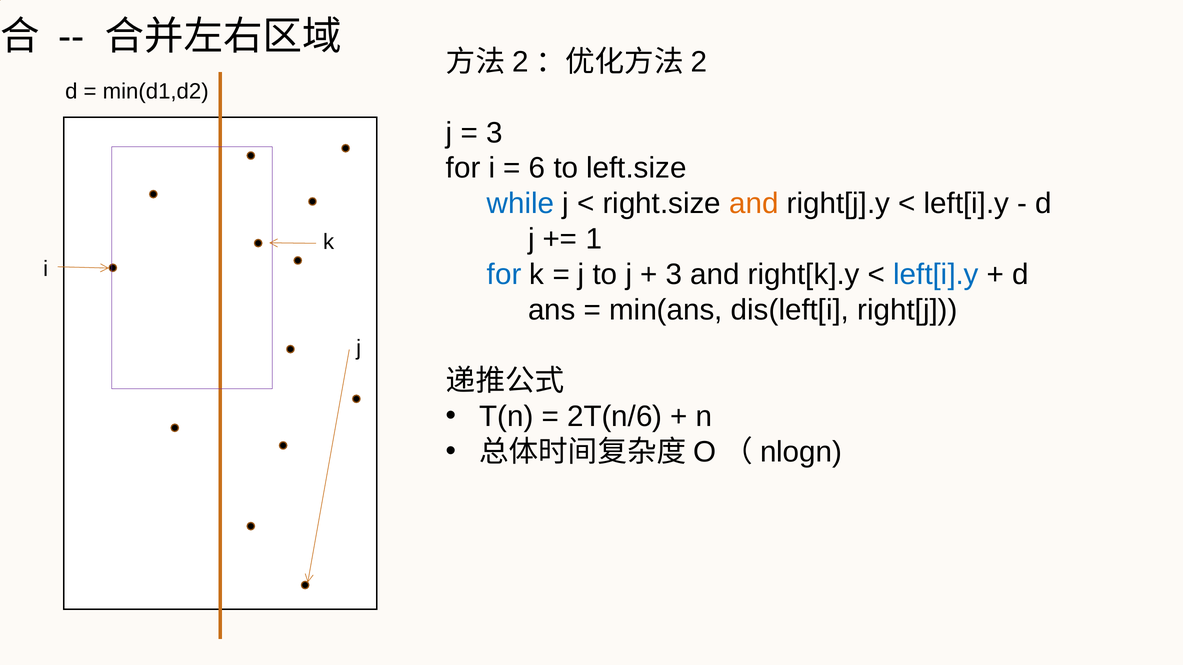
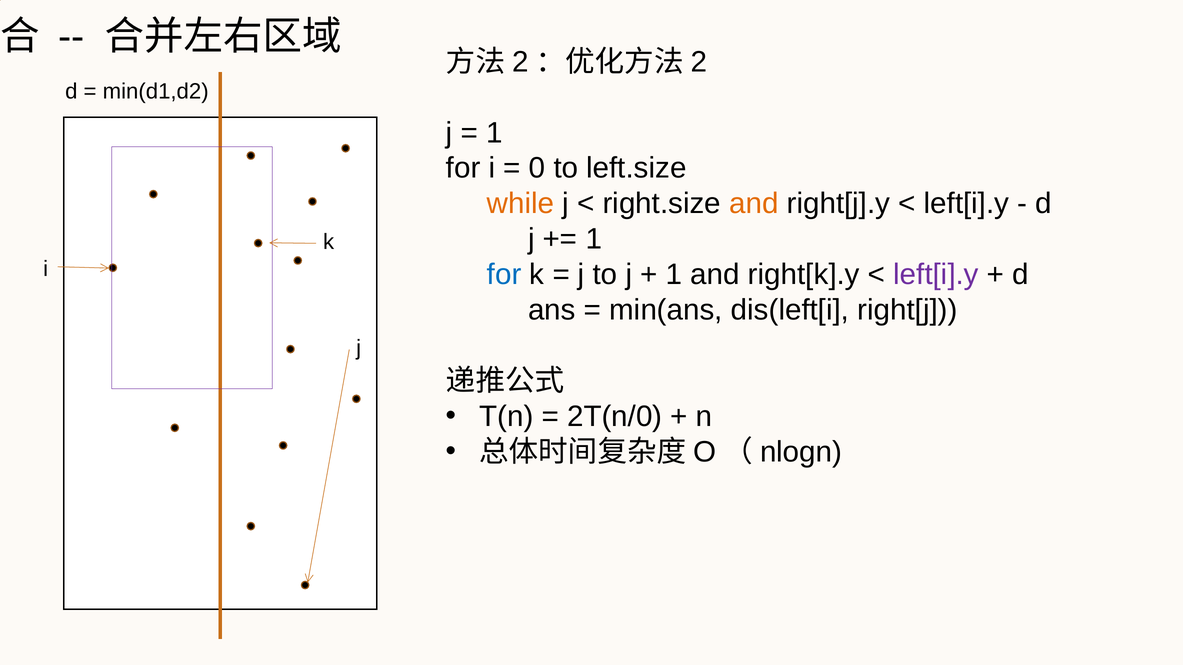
3: 3 -> 1 (494, 133)
6: 6 -> 0 (537, 168)
while colour: blue -> orange (521, 204)
3: 3 -> 1 (674, 275)
left[i].y colour: blue -> purple (936, 275)
2T(n/6: 2T(n/6 -> 2T(n/0 (615, 417)
